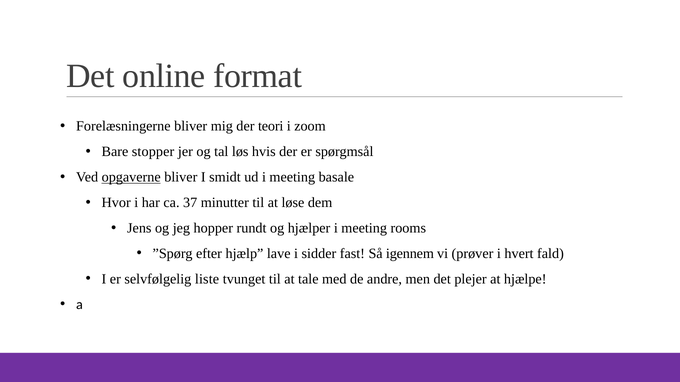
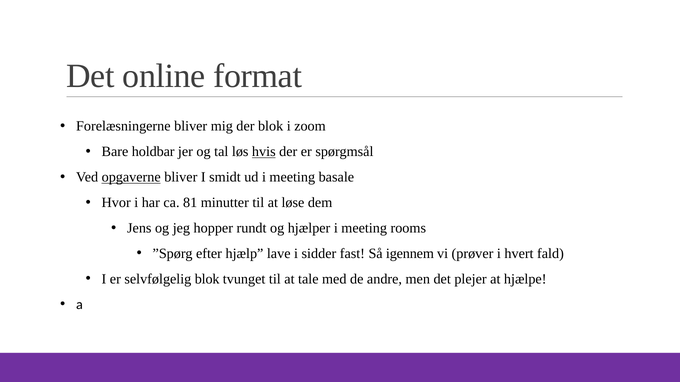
der teori: teori -> blok (271, 126)
stopper: stopper -> holdbar (153, 152)
hvis underline: none -> present (264, 152)
37: 37 -> 81 (190, 203)
selvfølgelig liste: liste -> blok (207, 279)
